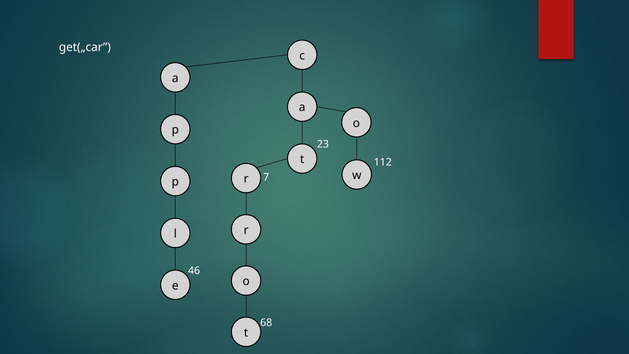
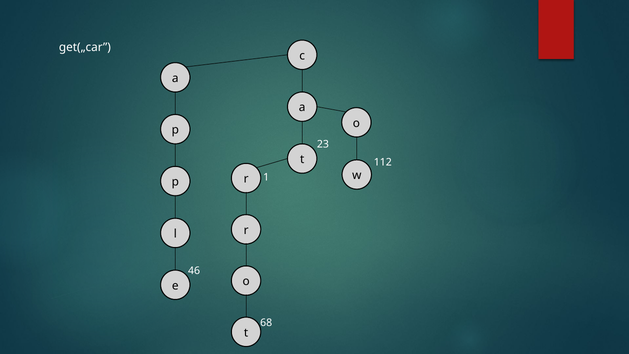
7: 7 -> 1 (266, 177)
